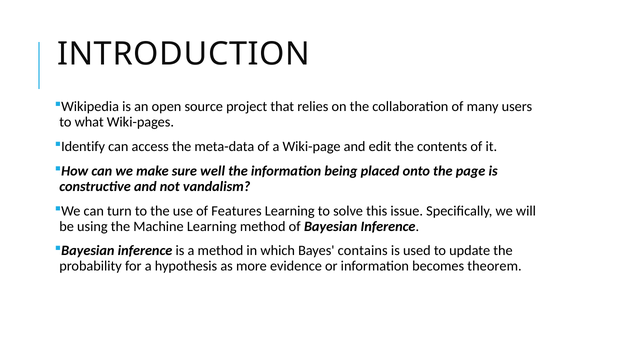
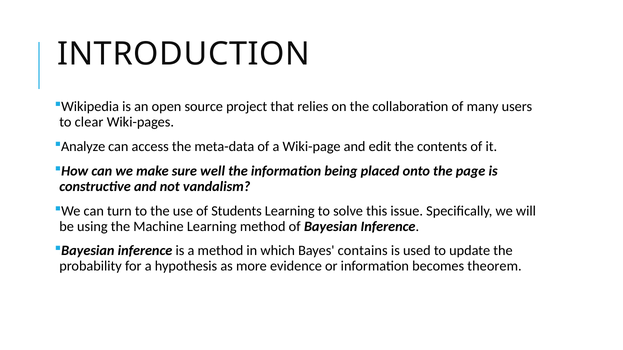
what: what -> clear (89, 122)
Identify: Identify -> Analyze (83, 147)
Features: Features -> Students (237, 211)
